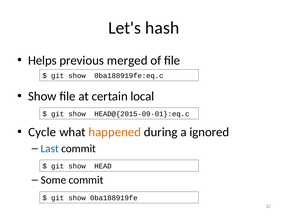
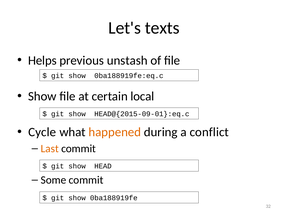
hash: hash -> texts (162, 28)
merged: merged -> unstash (127, 60)
ignored: ignored -> conflict (209, 132)
Last colour: blue -> orange (50, 149)
